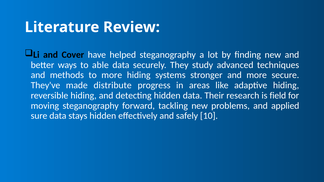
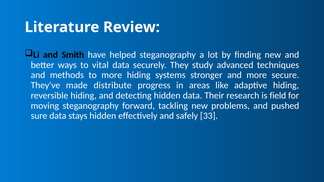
Cover: Cover -> Smith (73, 55)
able: able -> vital (100, 65)
applied: applied -> pushed (285, 106)
10: 10 -> 33 (209, 116)
